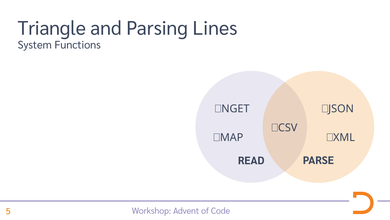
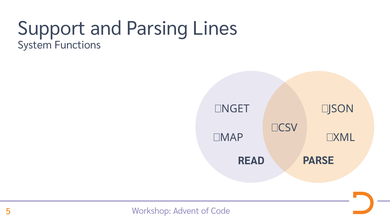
Triangle: Triangle -> Support (52, 28)
